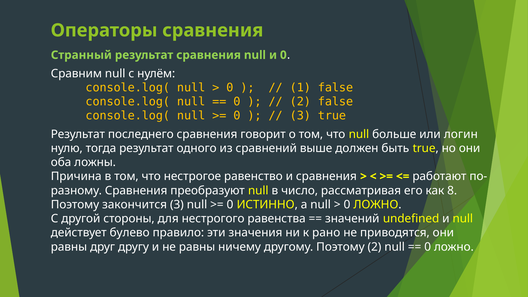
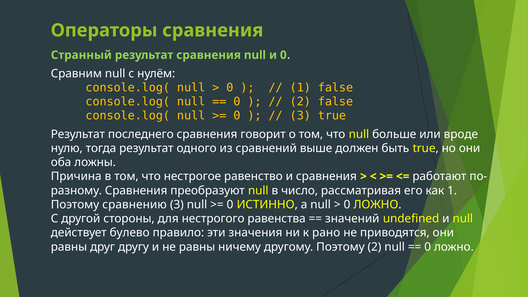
логин: логин -> вроде (461, 134)
как 8: 8 -> 1 (452, 191)
закончится: закончится -> сравнению (135, 205)
